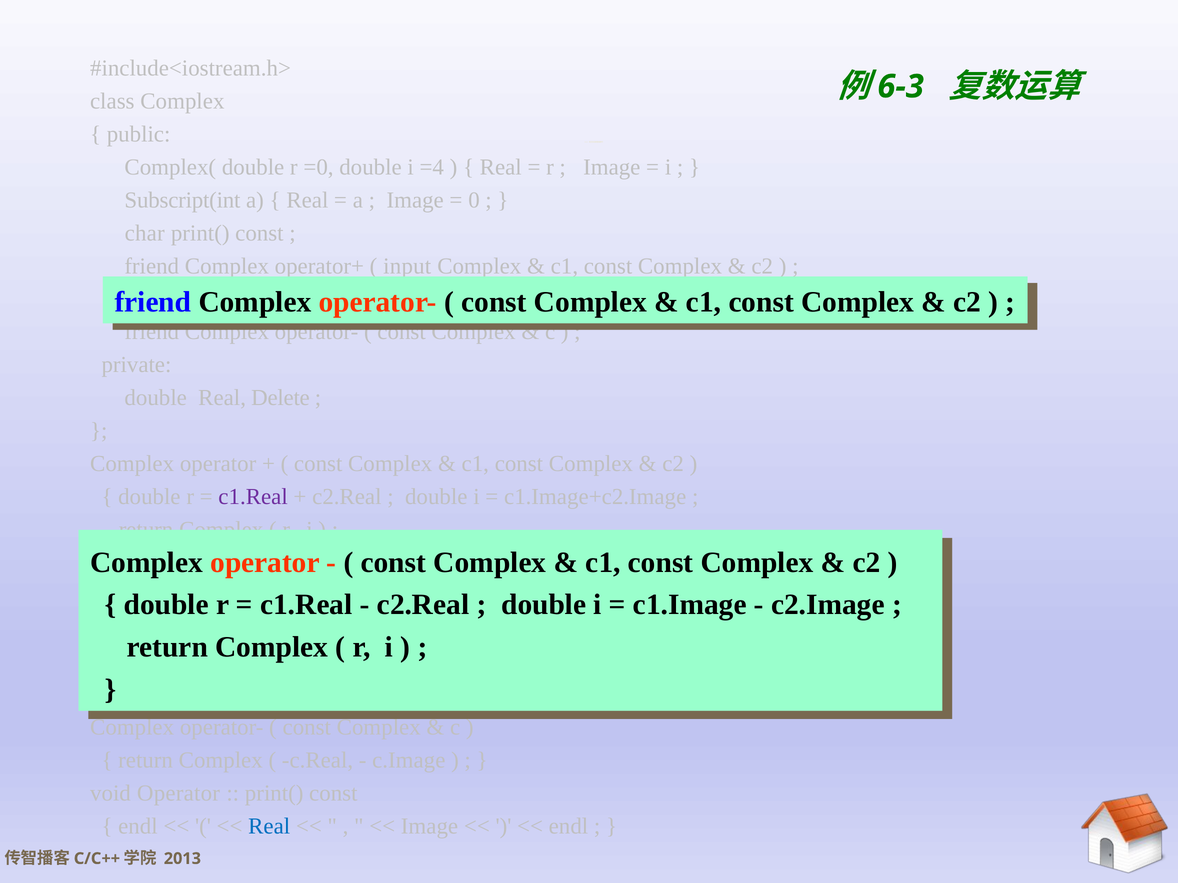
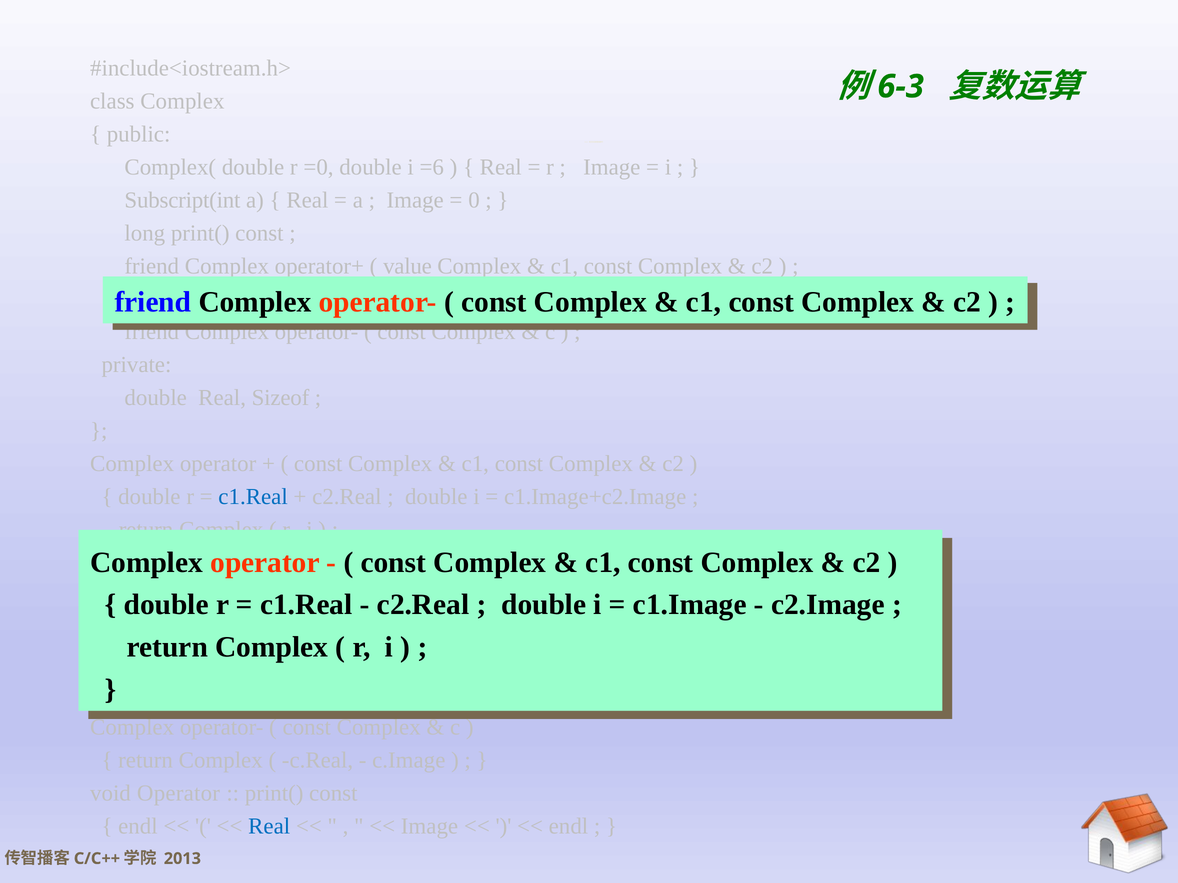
=4: =4 -> =6 (432, 167)
char: char -> long (145, 233)
input: input -> value (407, 266)
Delete: Delete -> Sizeof (280, 398)
c1.Real colour: purple -> blue (253, 497)
